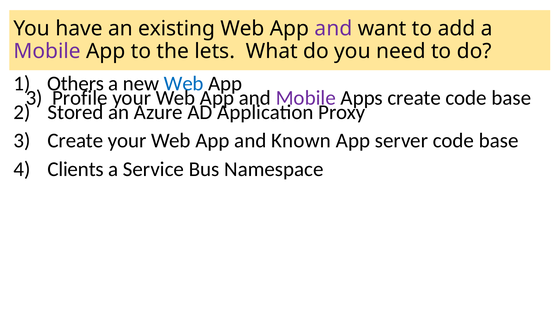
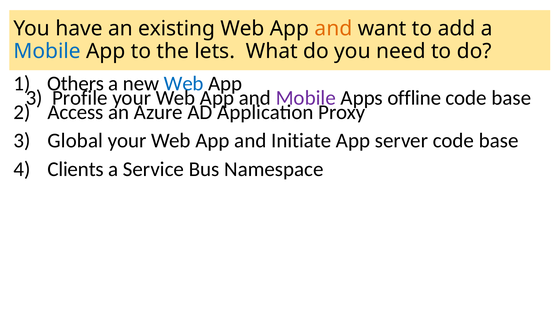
and colour: purple -> orange (333, 29)
Mobile colour: purple -> blue (47, 51)
Apps create: create -> offline (414, 98)
Stored: Stored -> Access (76, 112)
3 Create: Create -> Global (75, 141)
Known: Known -> Initiate (301, 141)
